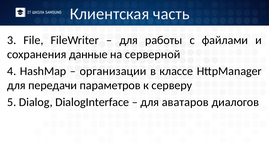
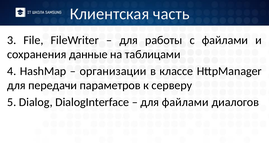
серверной: серверной -> таблицами (153, 55)
для аватаров: аватаров -> файлами (185, 102)
